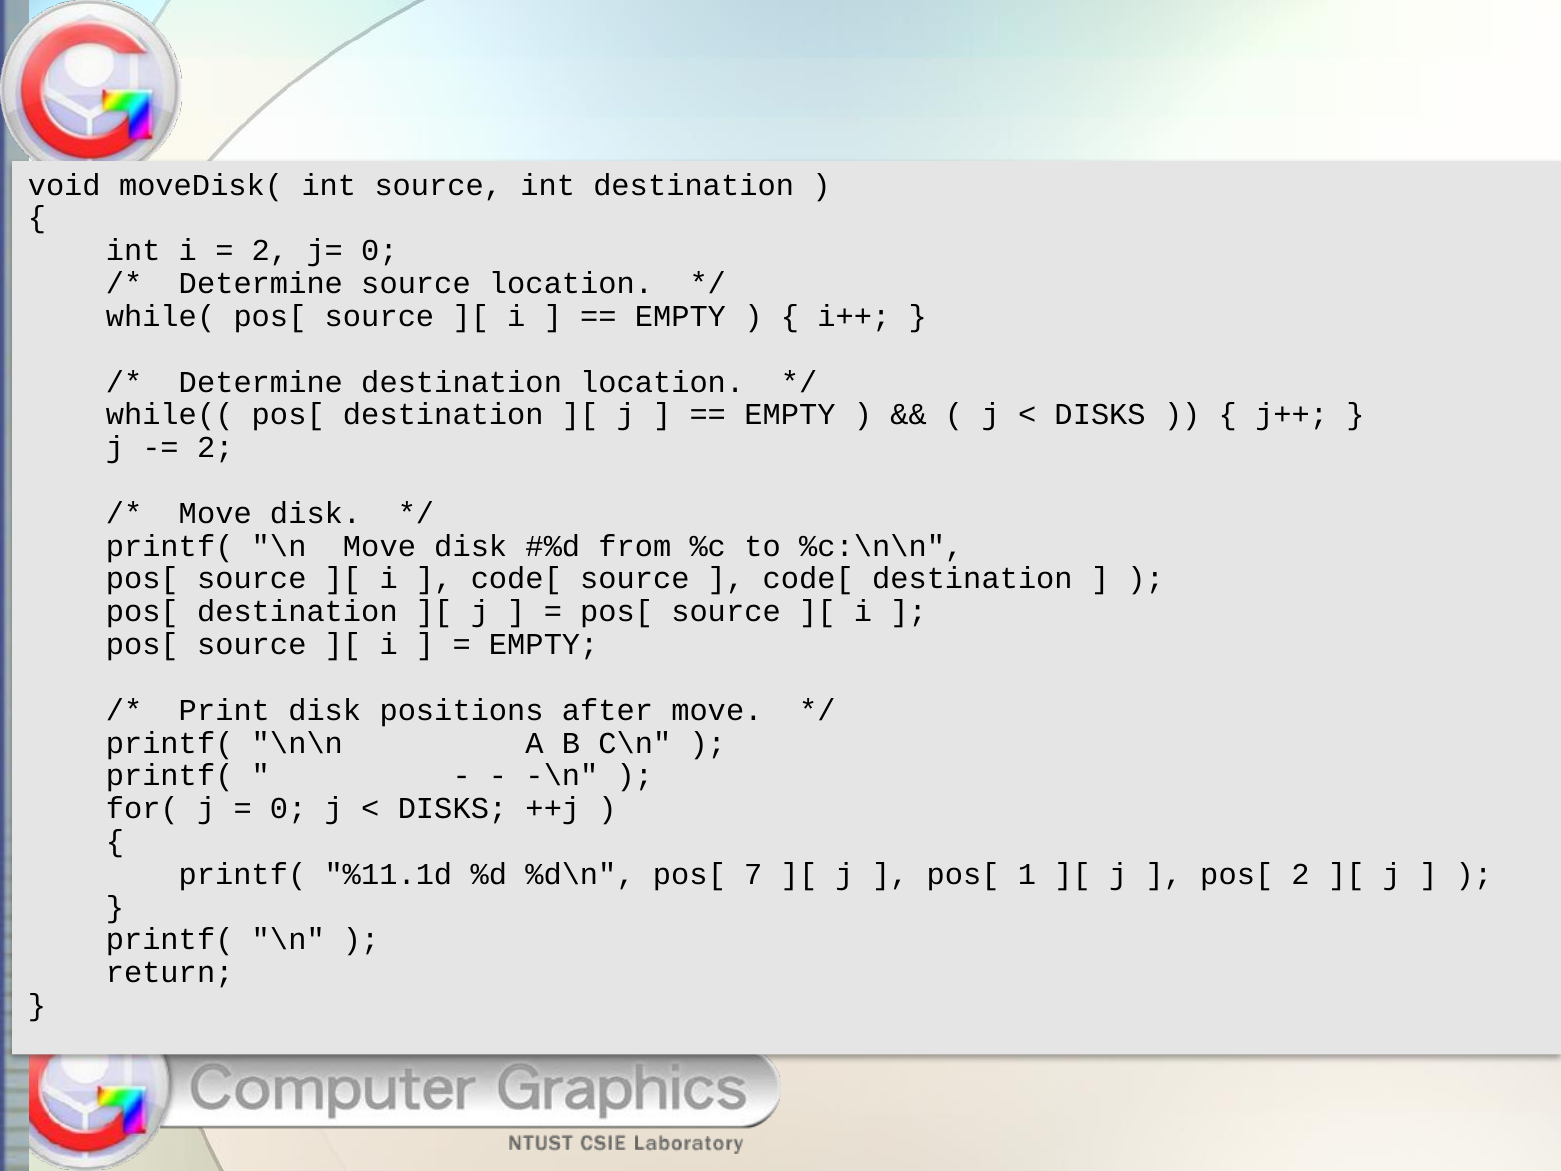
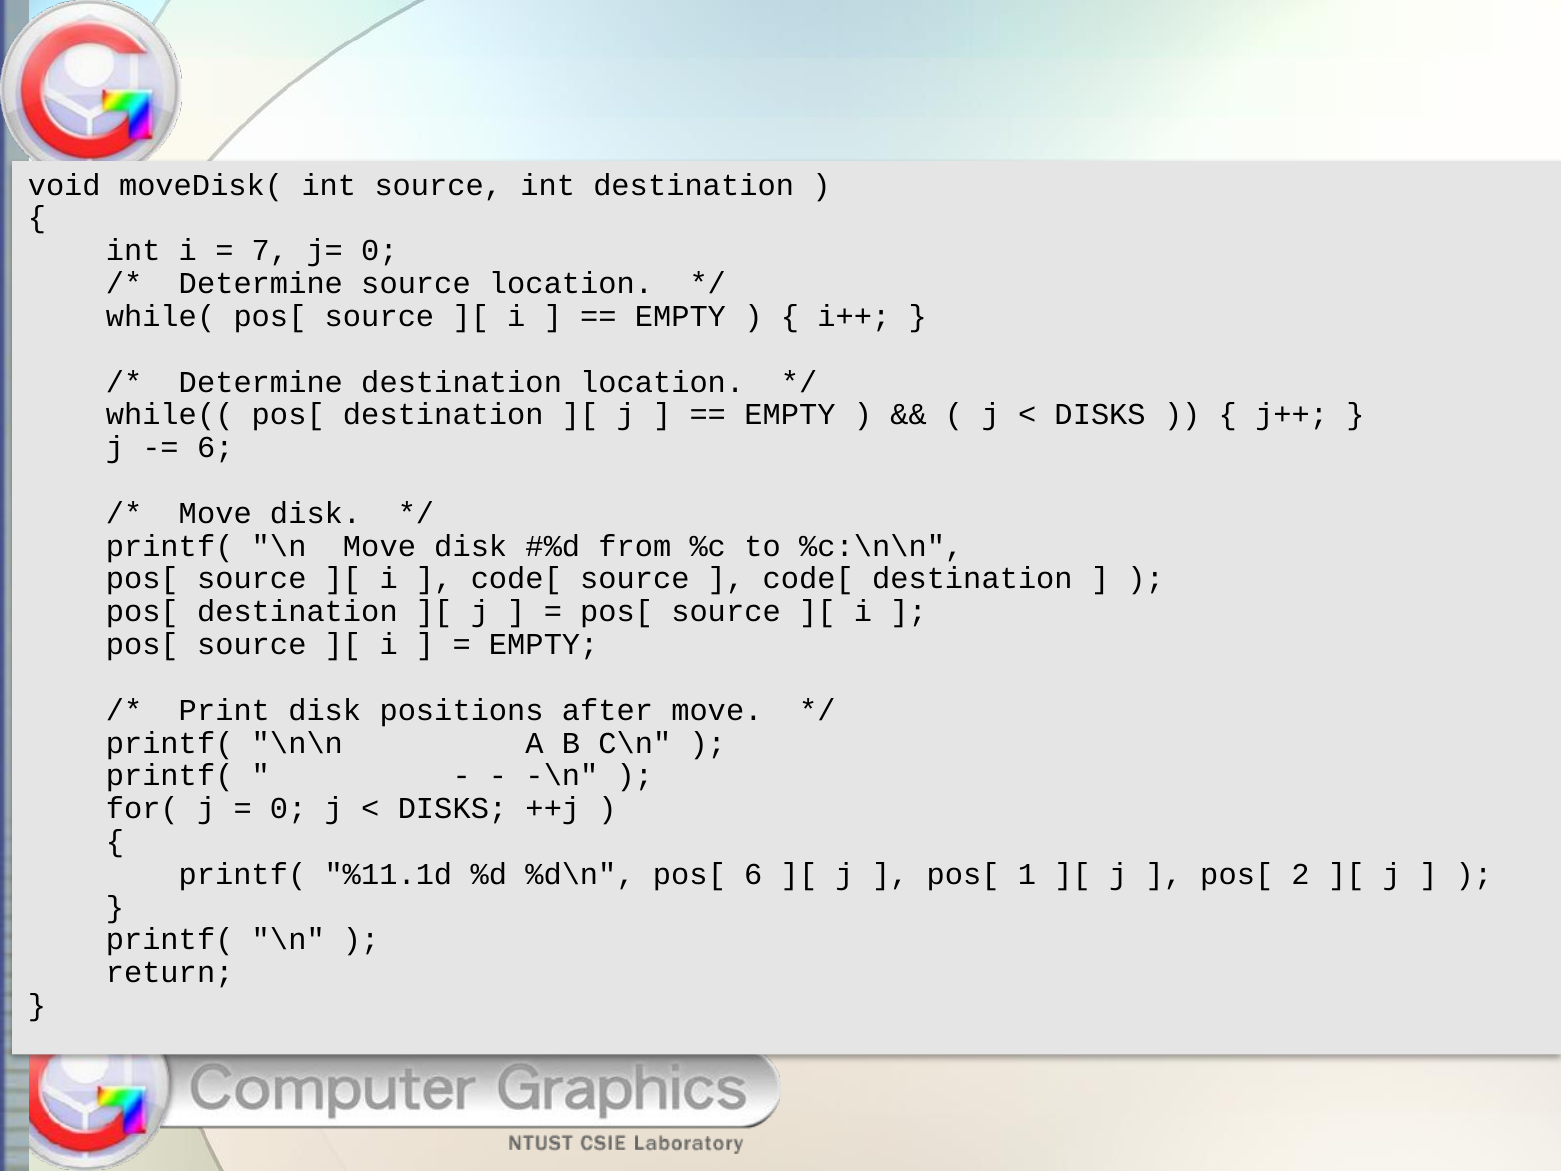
2: 2 -> 7 (270, 251)
2: 2 -> 6 (215, 448)
pos[ 7: 7 -> 6 (753, 874)
